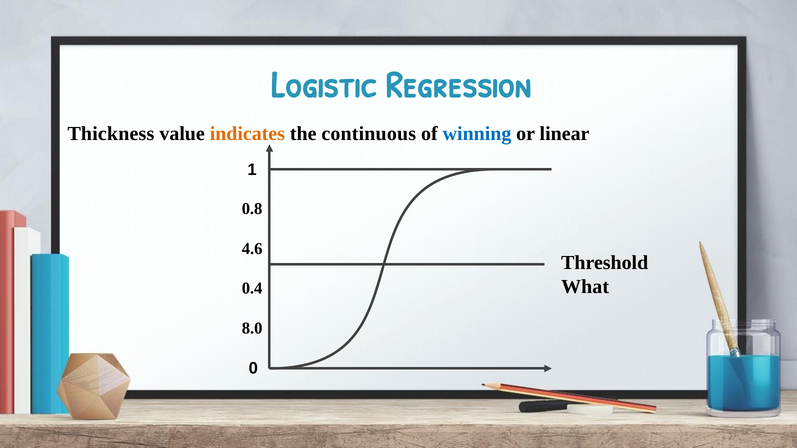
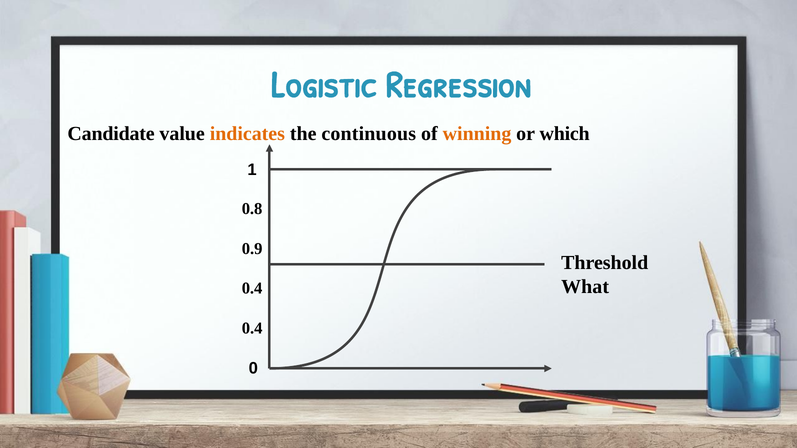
Thickness: Thickness -> Candidate (111, 134)
winning colour: blue -> orange (477, 134)
linear: linear -> which (565, 134)
4.6: 4.6 -> 0.9 (252, 249)
8.0: 8.0 -> 0.4 (252, 328)
